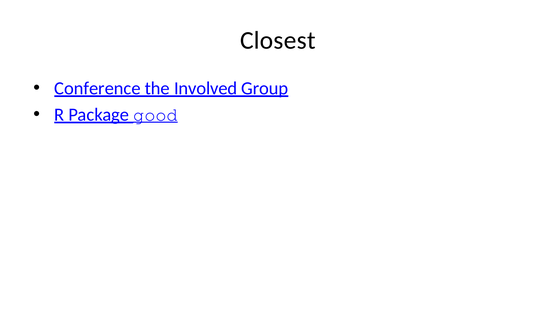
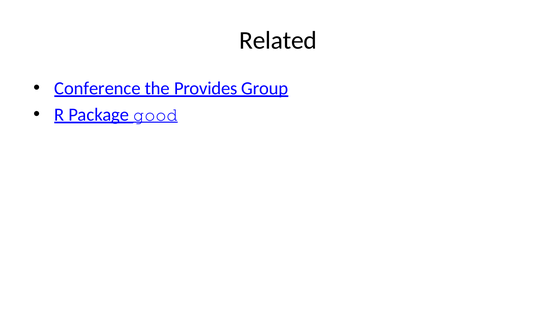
Closest: Closest -> Related (278, 40)
Involved: Involved -> Provides (206, 88)
